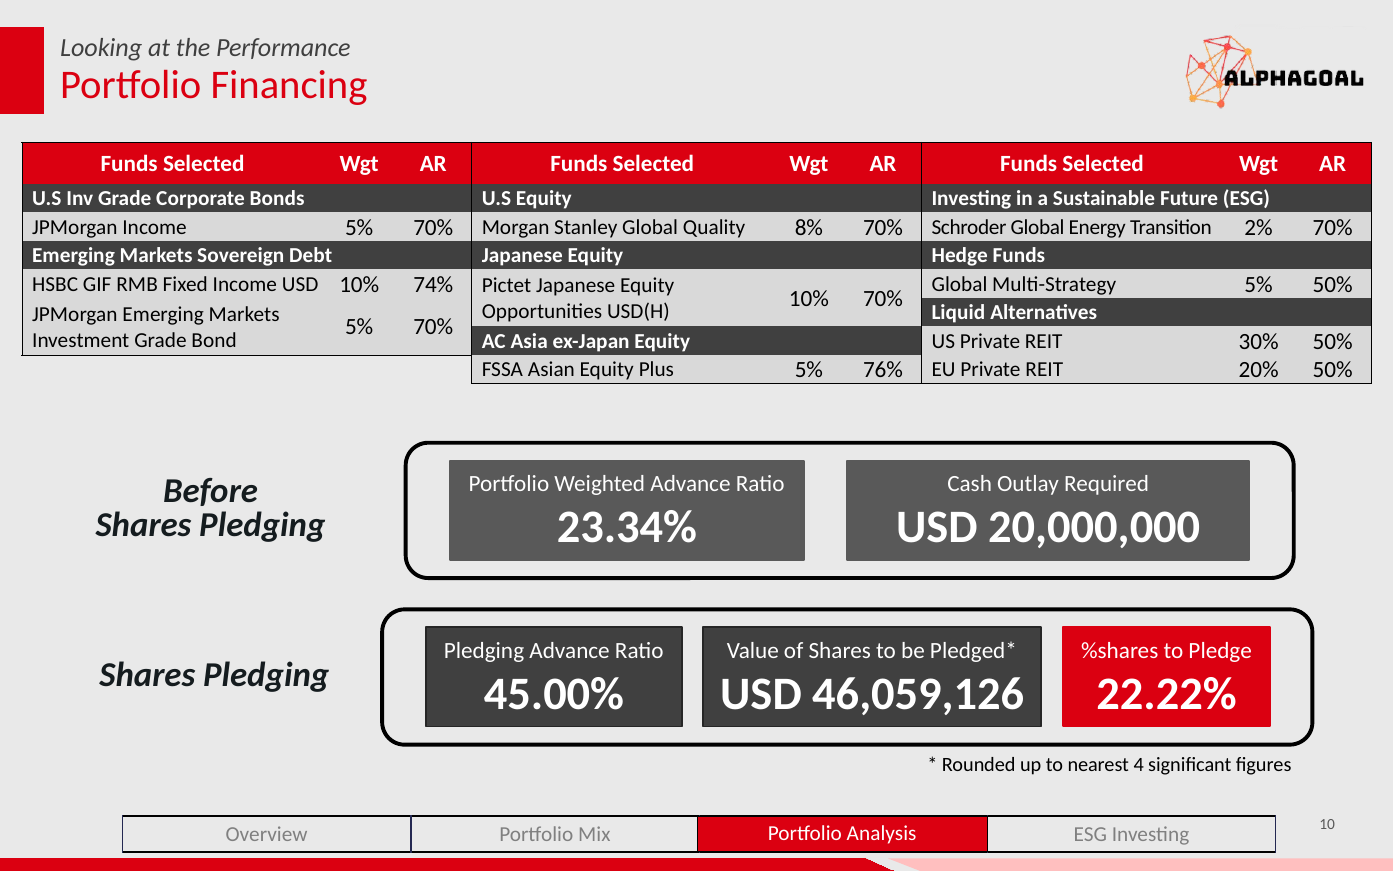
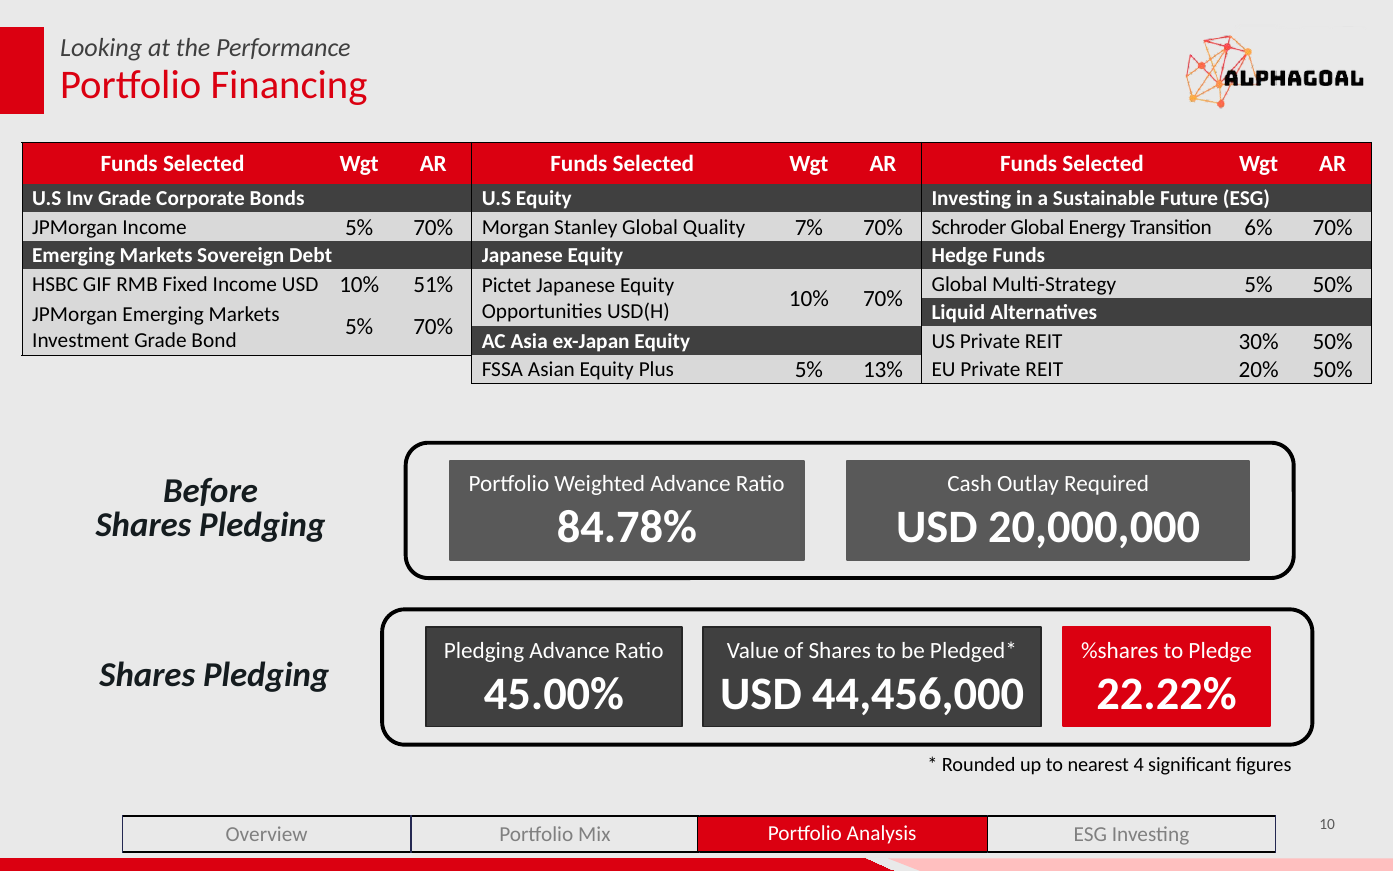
8%: 8% -> 7% (809, 227)
2%: 2% -> 6% (1259, 227)
74%: 74% -> 51% (433, 284)
76%: 76% -> 13% (883, 370)
23.34%: 23.34% -> 84.78% (627, 527)
46,059,126: 46,059,126 -> 44,456,000 (918, 694)
